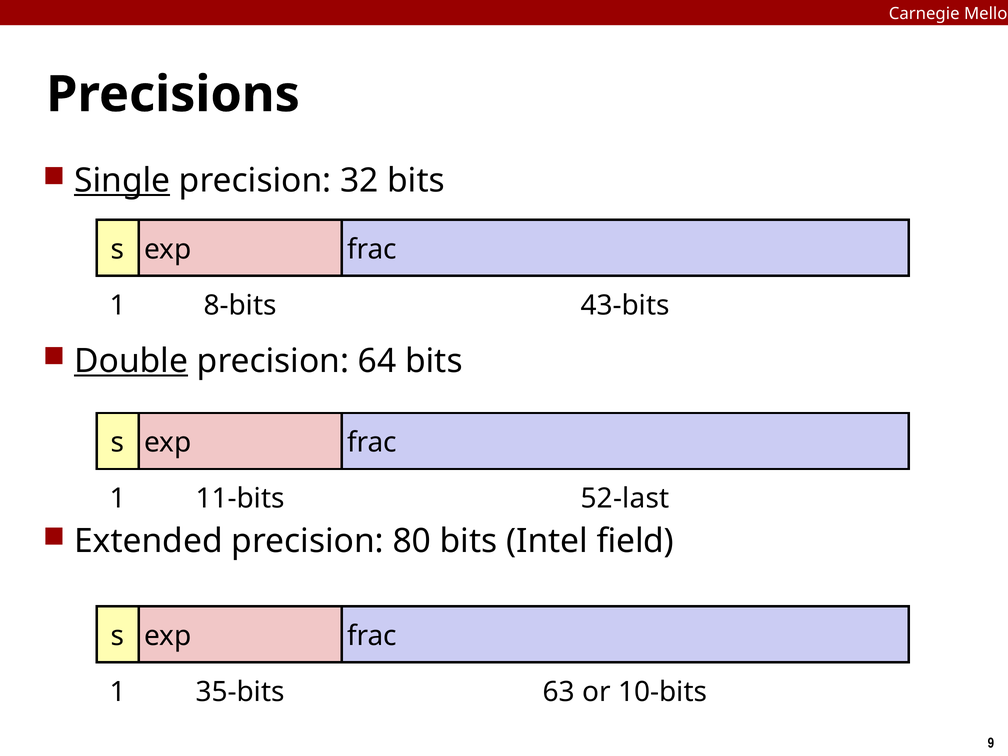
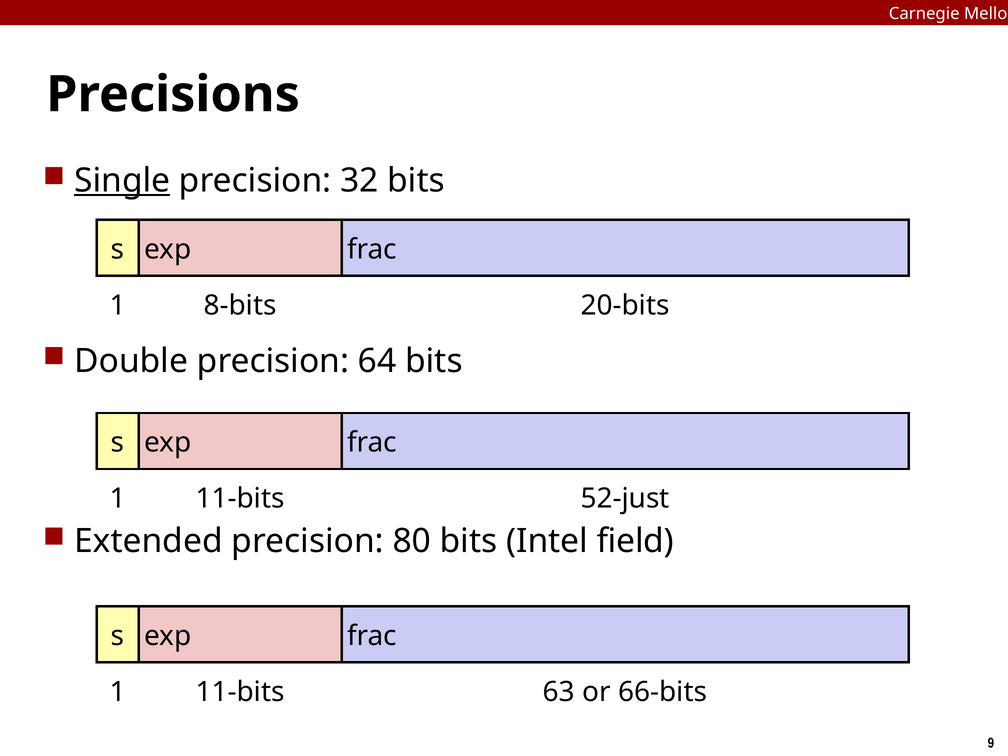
43-bits: 43-bits -> 20-bits (625, 305)
Double underline: present -> none (131, 361)
52-last: 52-last -> 52-just (625, 499)
35-bits: 35-bits -> 11-bits (240, 692)
10-bits: 10-bits -> 66-bits (663, 692)
